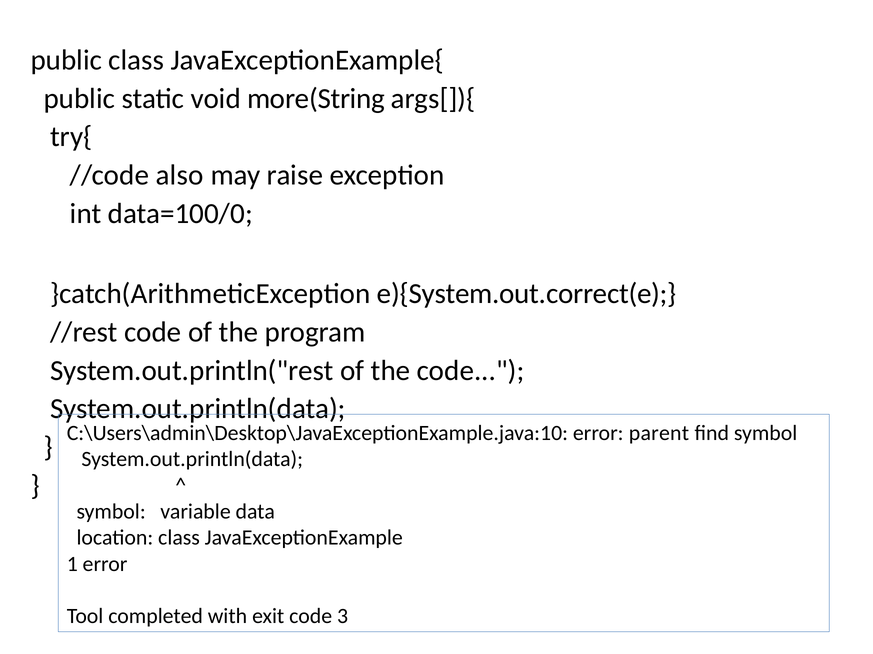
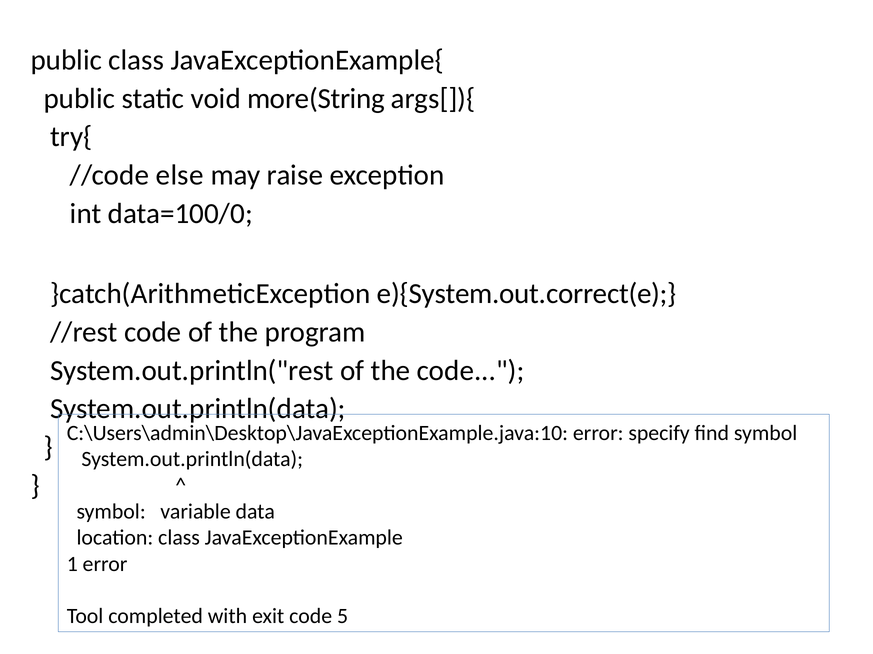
also: also -> else (180, 175)
parent: parent -> specify (659, 434)
3: 3 -> 5 (343, 617)
